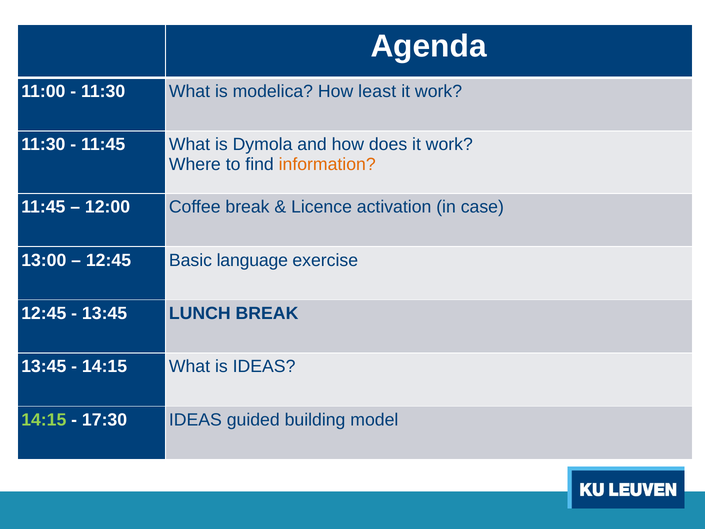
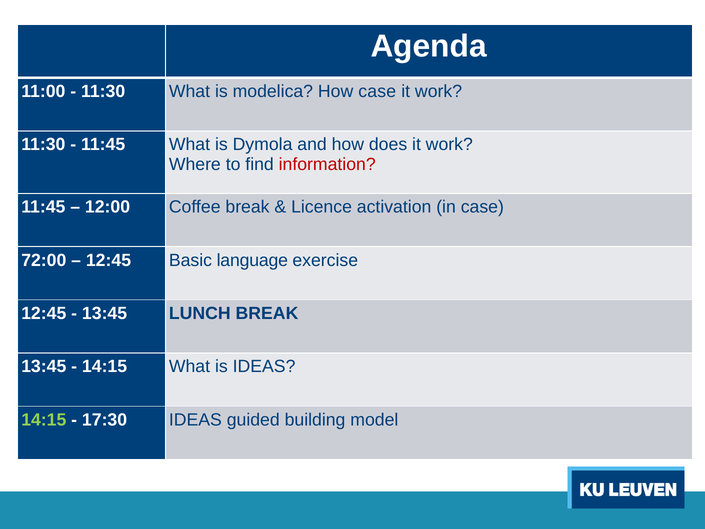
How least: least -> case (377, 91)
information colour: orange -> red (327, 164)
13:00: 13:00 -> 72:00 (44, 260)
